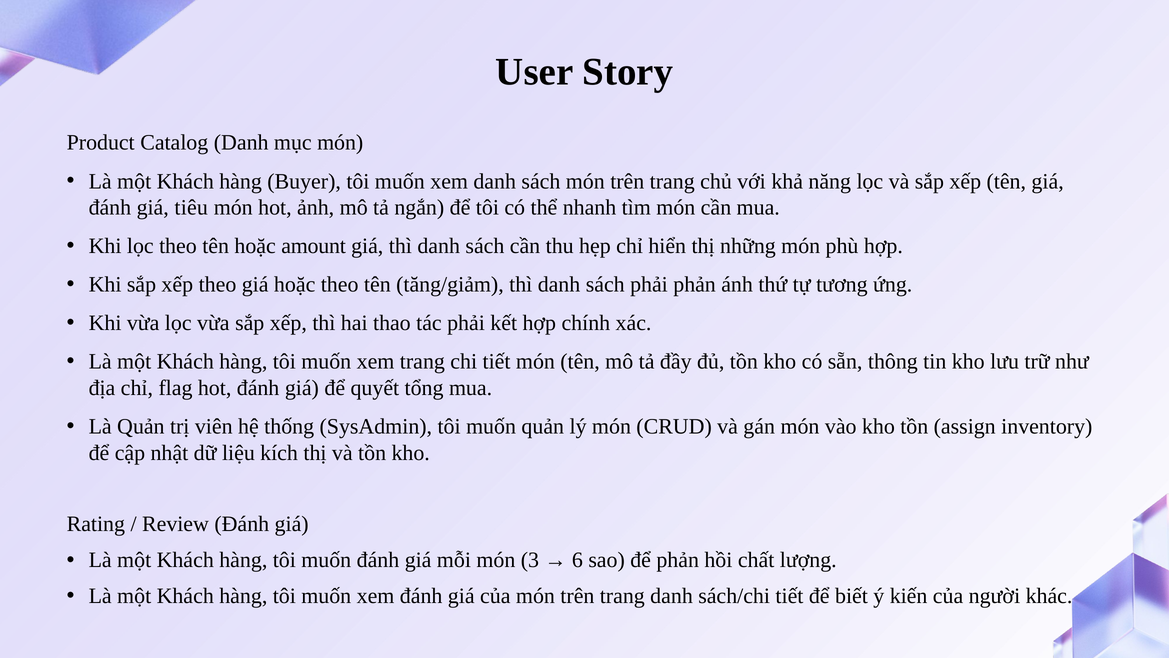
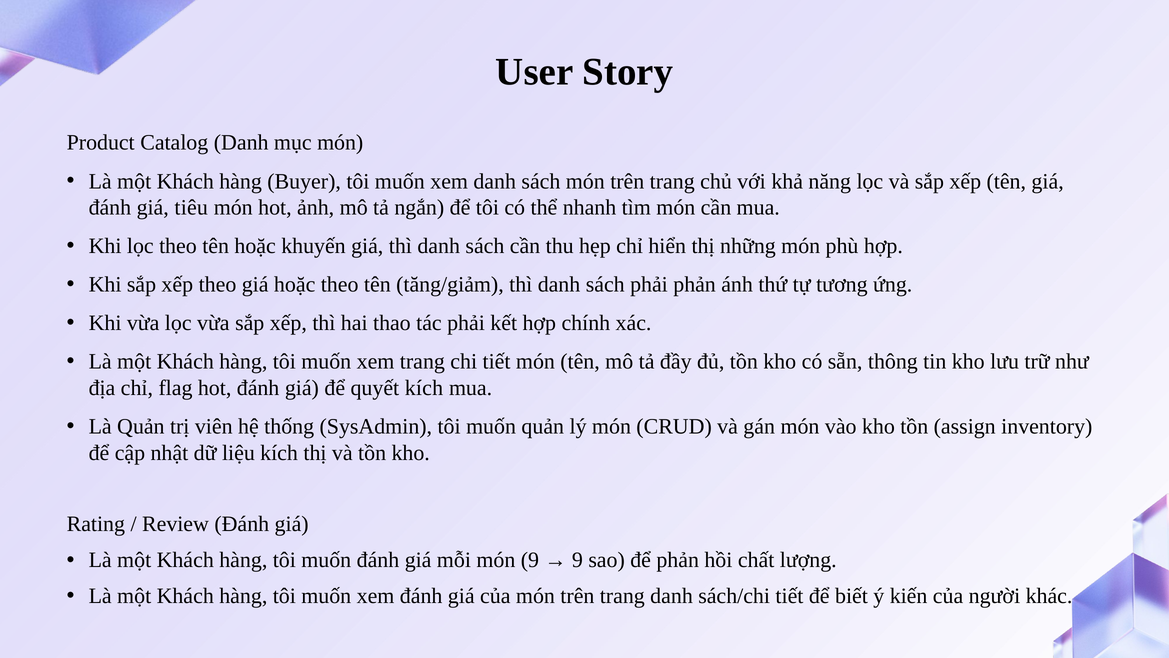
amount: amount -> khuyến (313, 246)
quyết tổng: tổng -> kích (424, 388)
món 3: 3 -> 9 (530, 560)
6: 6 -> 9 (577, 560)
